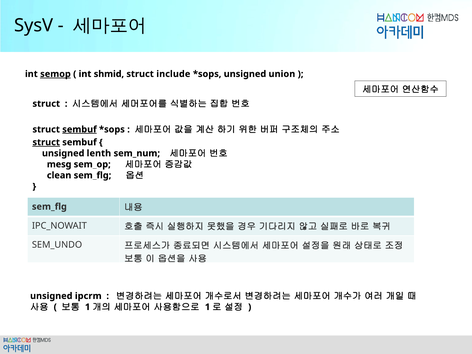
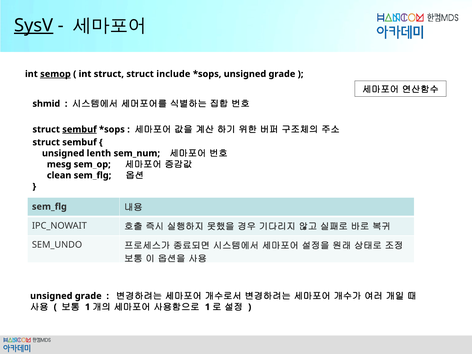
SysV underline: none -> present (34, 25)
int shmid: shmid -> struct (109, 74)
union: union -> grade (282, 74)
struct: struct -> shmid (46, 104)
struct underline: present -> none (46, 142)
ipcrm: ipcrm -> grade (88, 296)
